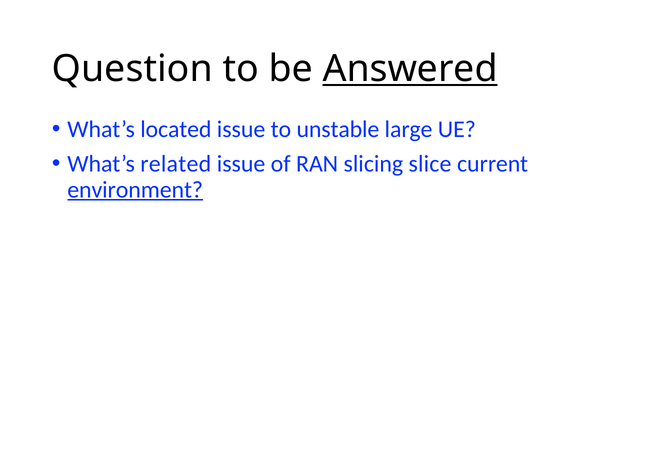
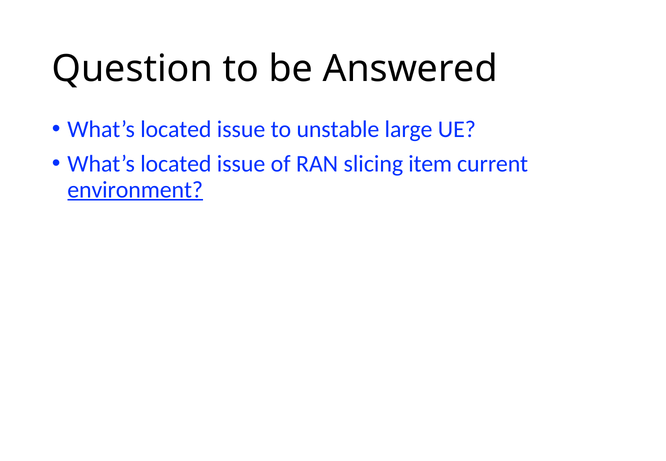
Answered underline: present -> none (410, 69)
related: related -> located (176, 164)
slice: slice -> item (430, 164)
